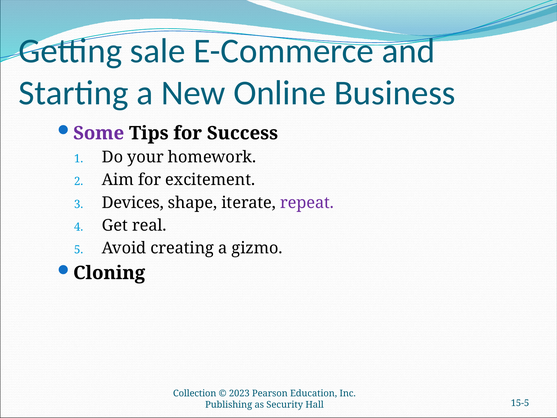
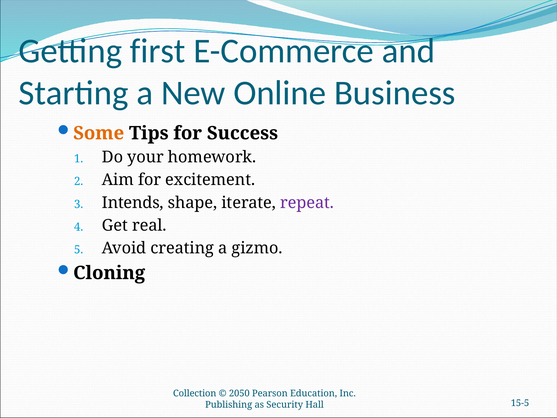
sale: sale -> first (158, 51)
Some colour: purple -> orange (99, 133)
Devices: Devices -> Intends (133, 203)
2023: 2023 -> 2050 (239, 393)
